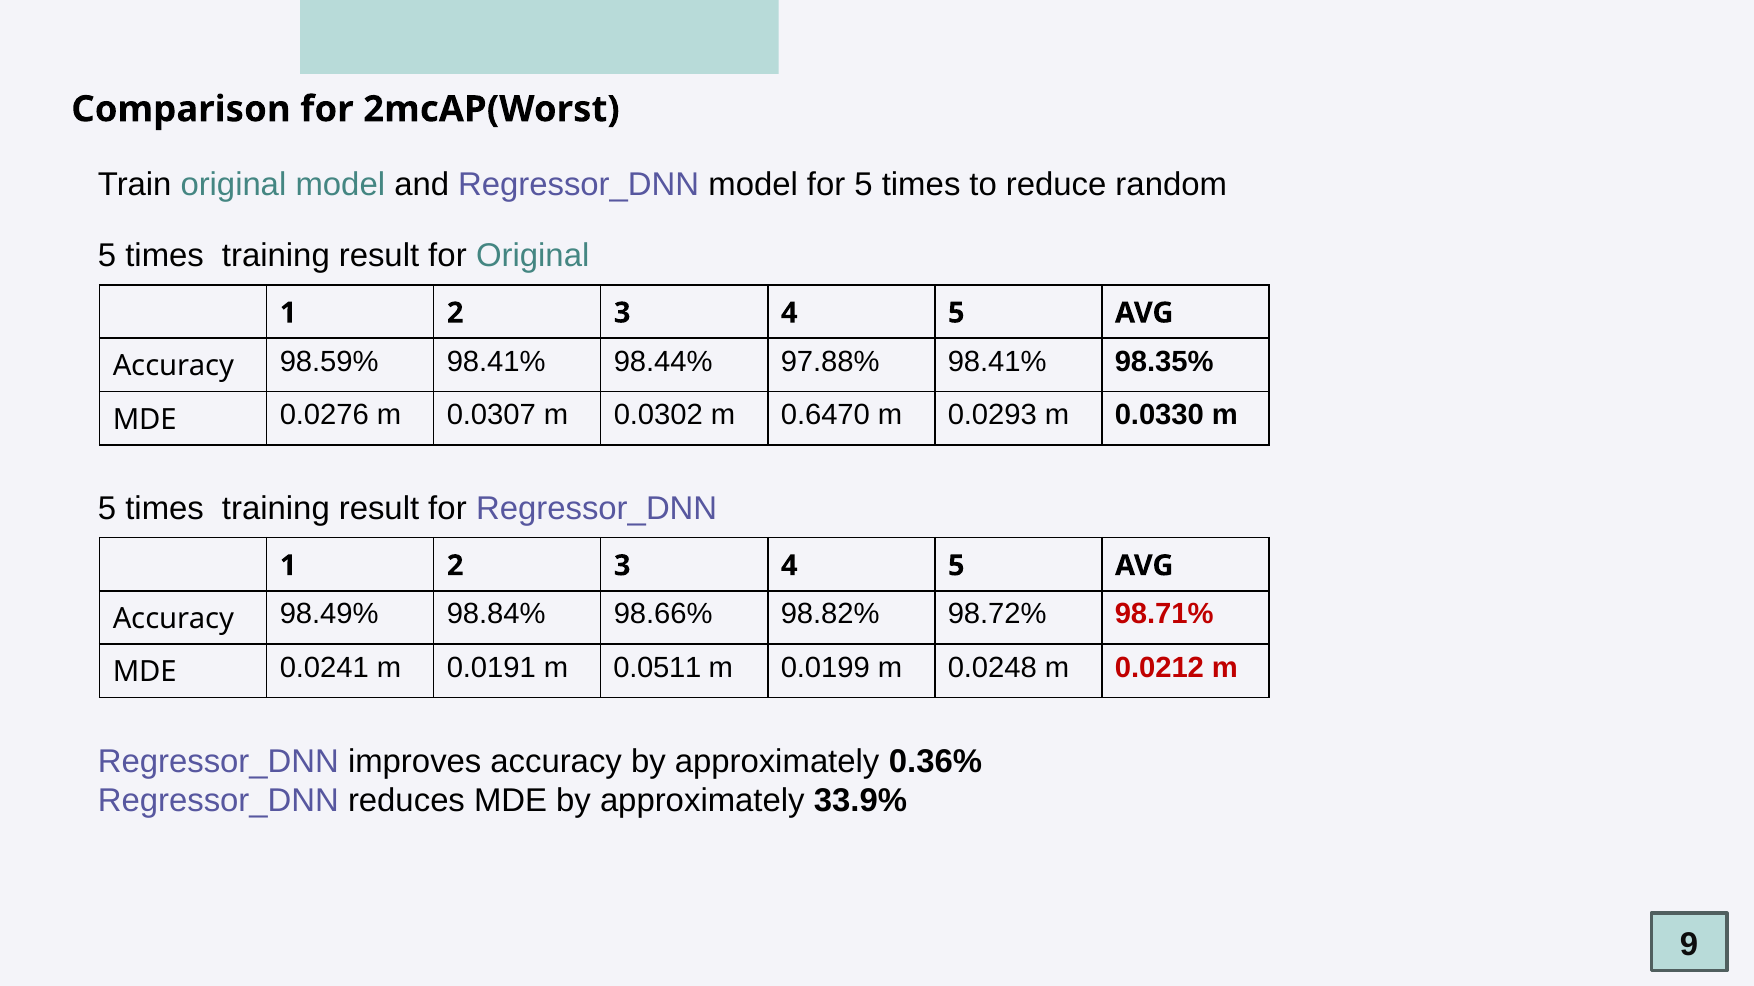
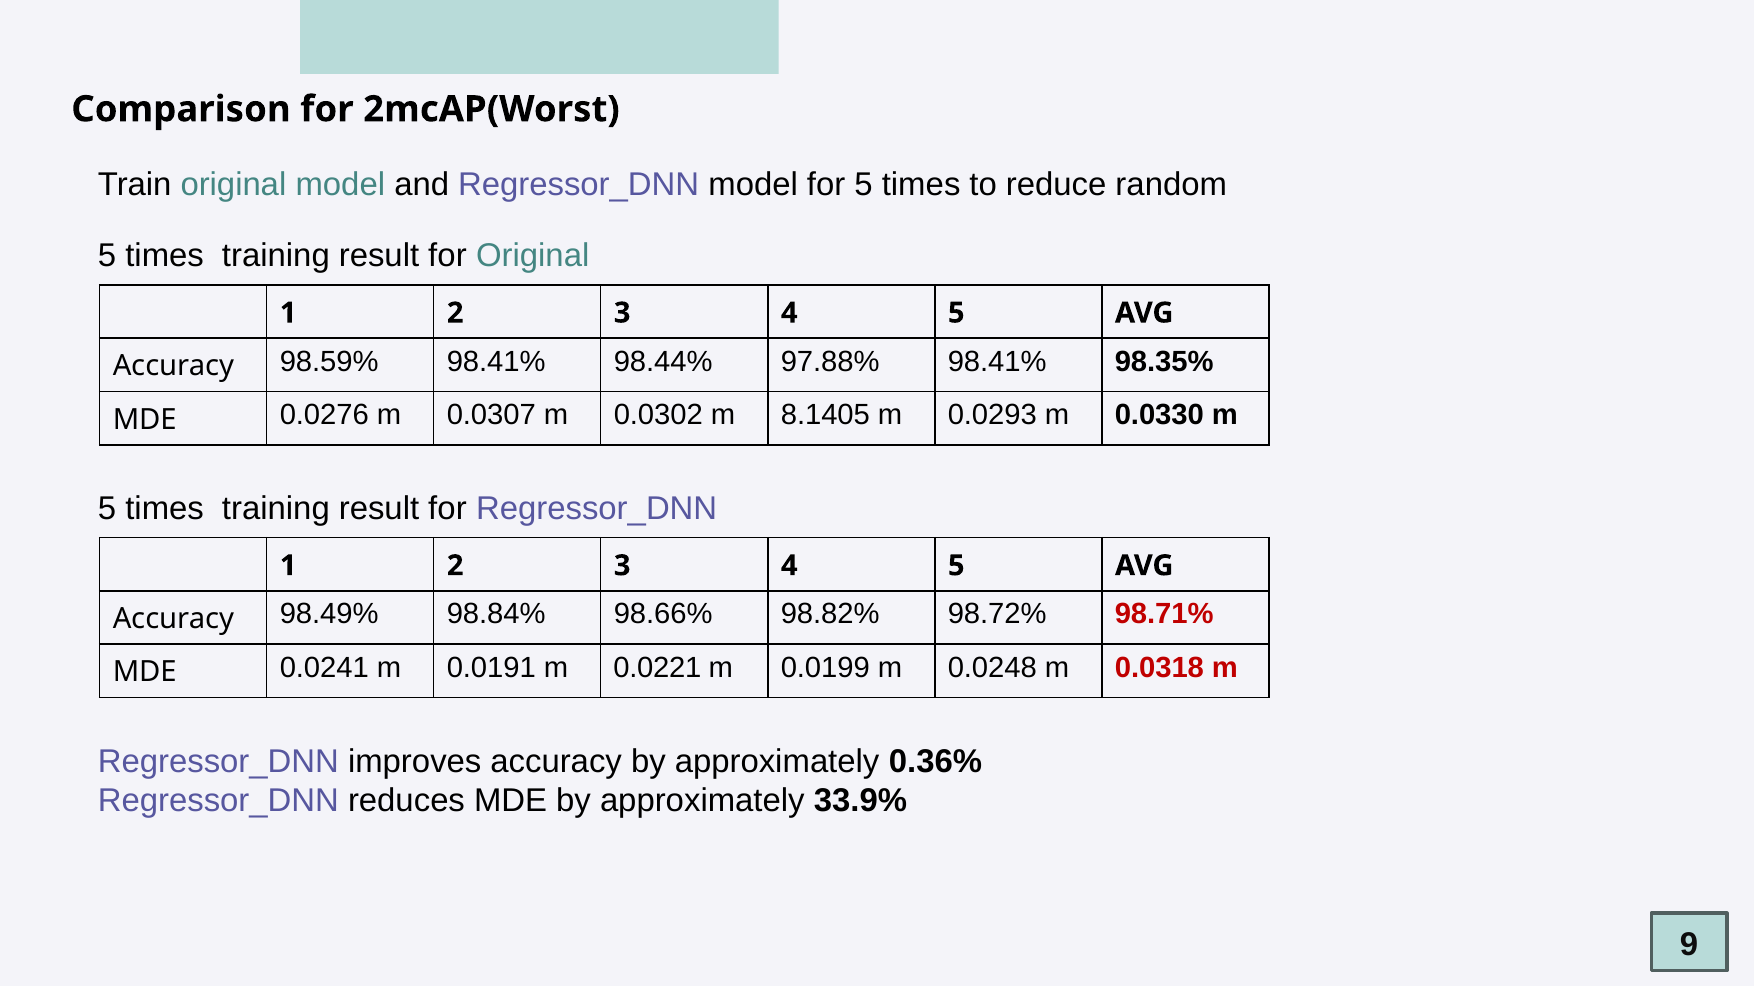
0.6470: 0.6470 -> 8.1405 (825, 415)
0.0511: 0.0511 -> 0.0221 (657, 668)
0.0212: 0.0212 -> 0.0318 (1159, 668)
